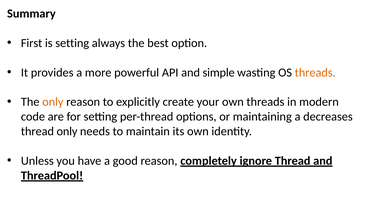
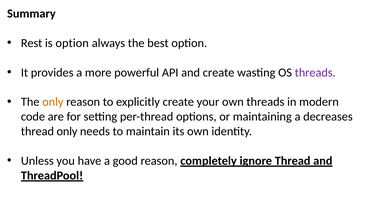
First: First -> Rest (32, 43)
is setting: setting -> option (72, 43)
and simple: simple -> create (219, 72)
threads colour: orange -> purple (315, 72)
